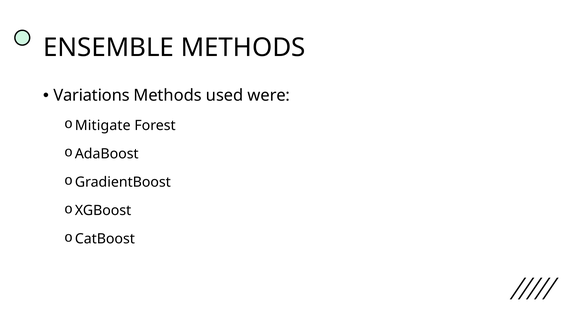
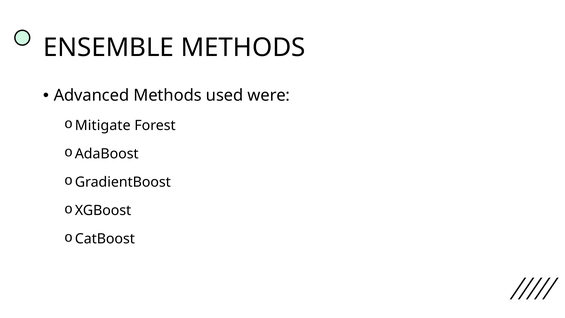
Variations: Variations -> Advanced (91, 95)
